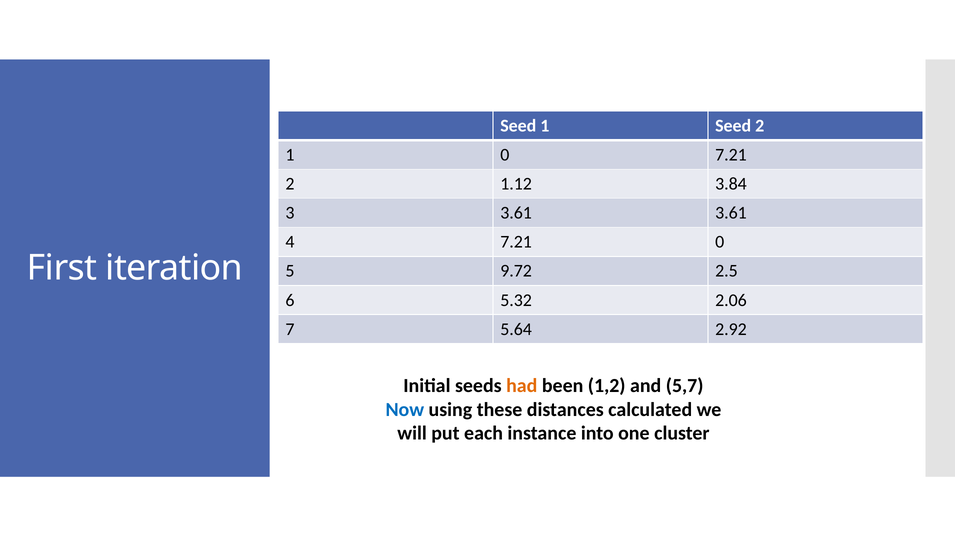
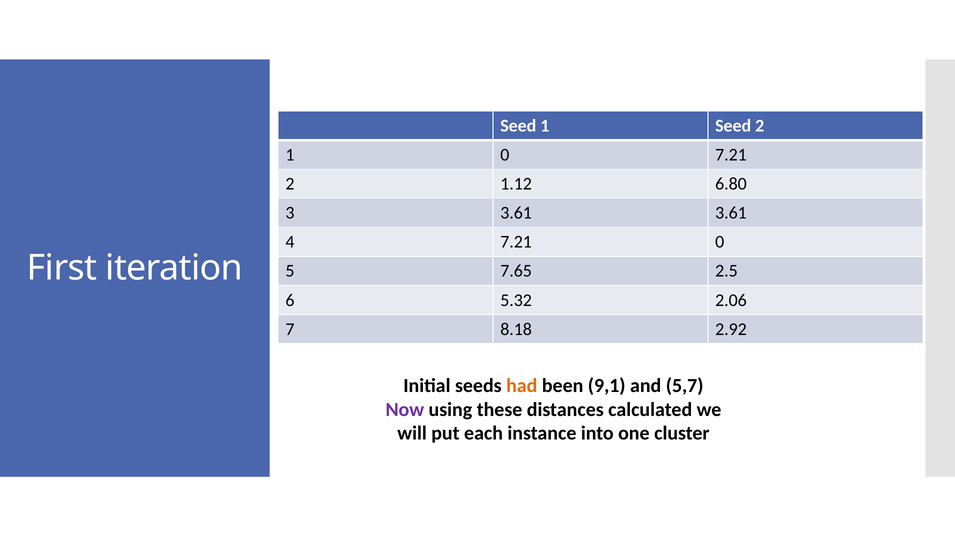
3.84: 3.84 -> 6.80 (731, 184)
9.72: 9.72 -> 7.65 (516, 271)
5.64: 5.64 -> 8.18 (516, 329)
1,2: 1,2 -> 9,1 (607, 386)
Now colour: blue -> purple (405, 410)
